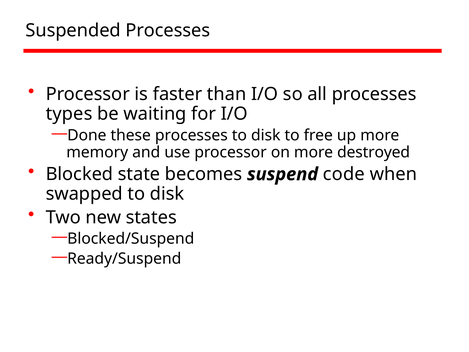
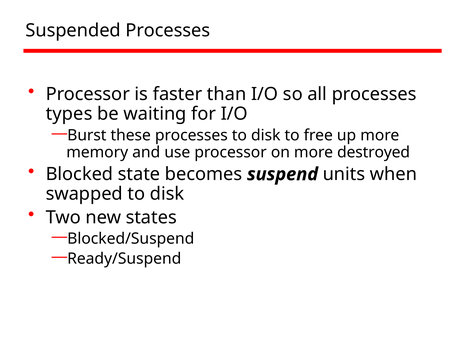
Done: Done -> Burst (87, 135)
code: code -> units (344, 174)
